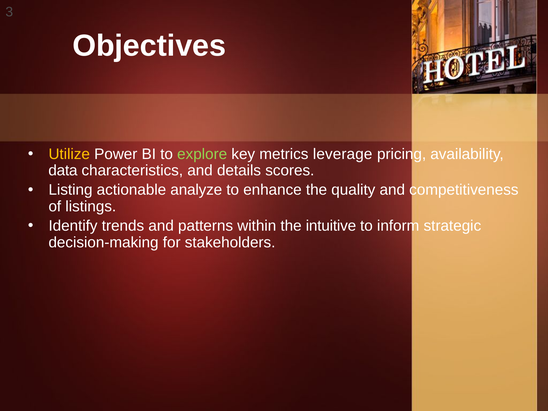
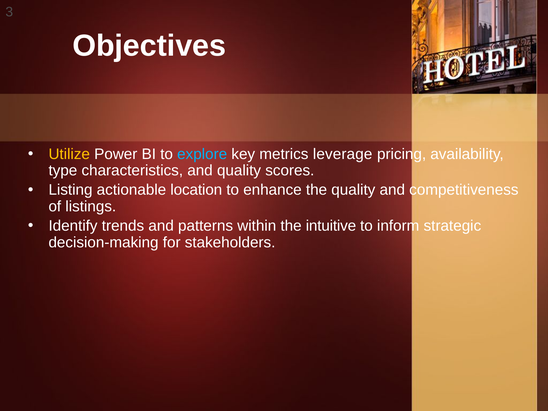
explore colour: light green -> light blue (202, 154)
data: data -> type (63, 170)
and details: details -> quality (239, 170)
analyze: analyze -> location (196, 190)
